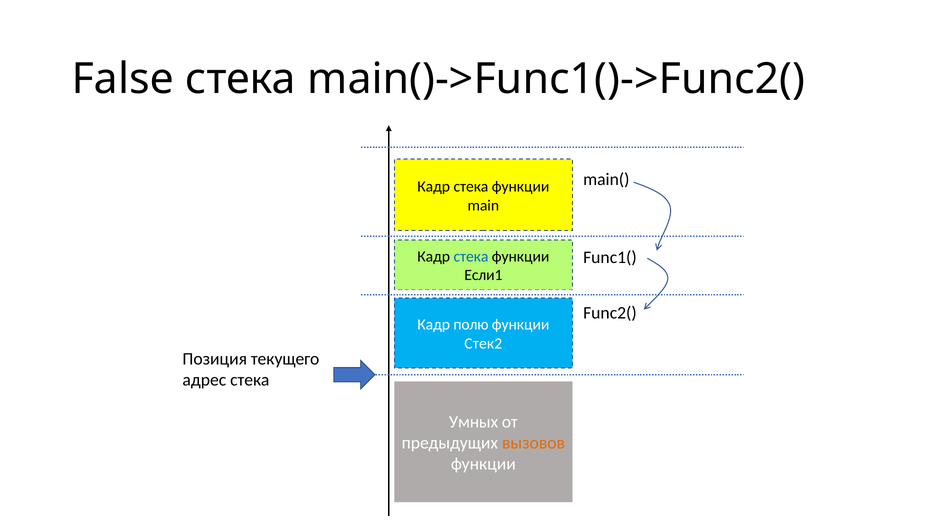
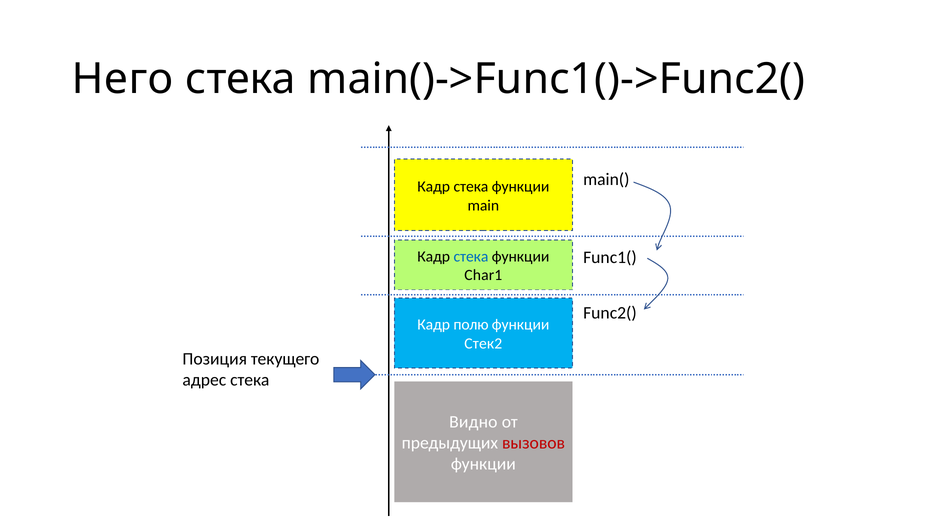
False: False -> Него (123, 79)
Если1: Если1 -> Char1 (483, 275)
Умных: Умных -> Видно (473, 422)
вызовов colour: orange -> red (534, 443)
